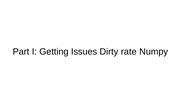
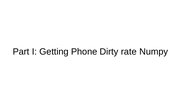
Issues: Issues -> Phone (84, 52)
